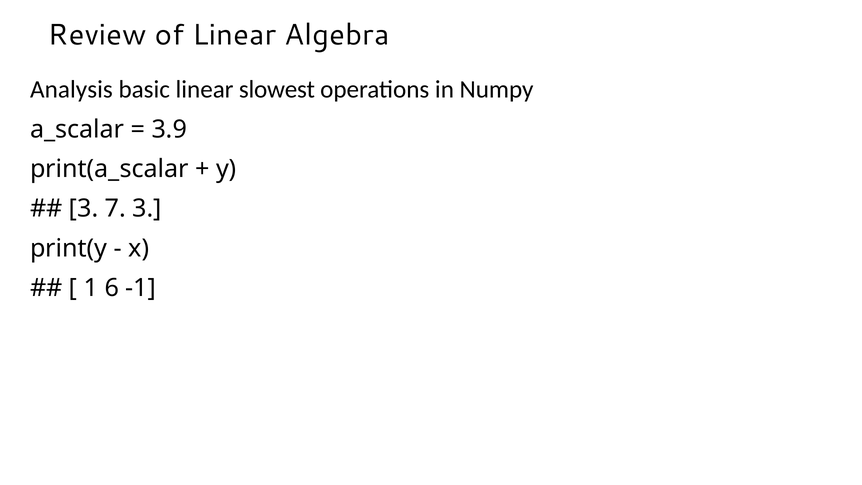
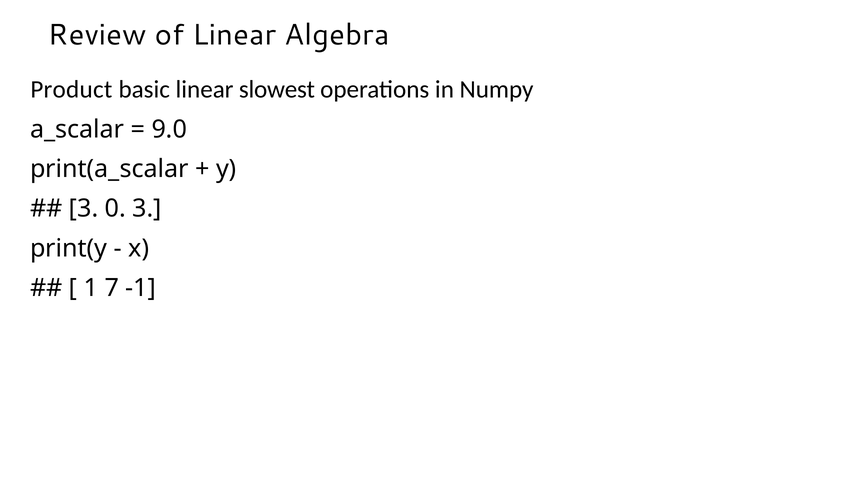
Analysis: Analysis -> Product (71, 90)
3.9: 3.9 -> 9.0 (169, 129)
7: 7 -> 0 (115, 209)
6: 6 -> 7 (112, 288)
